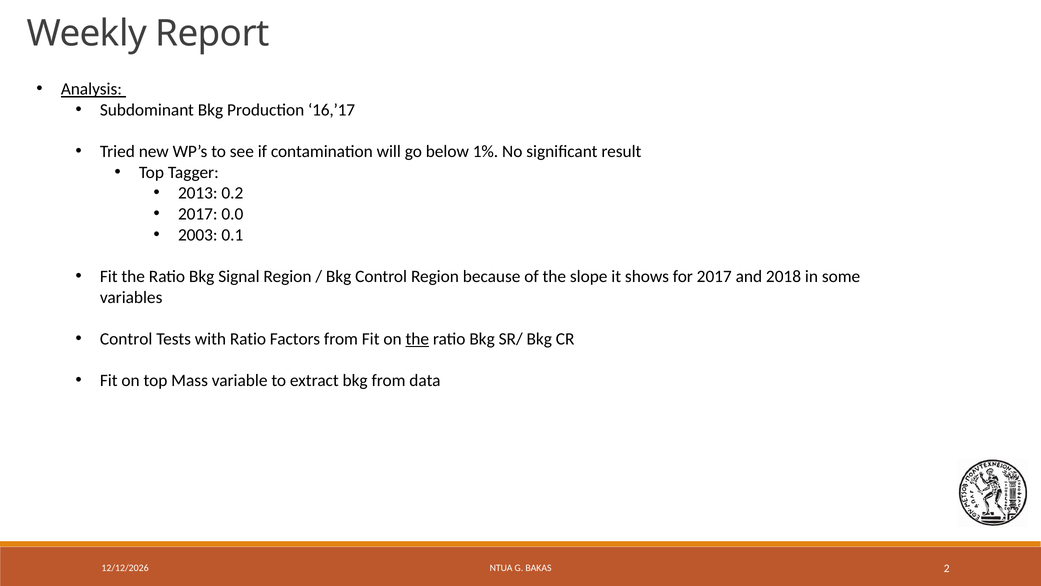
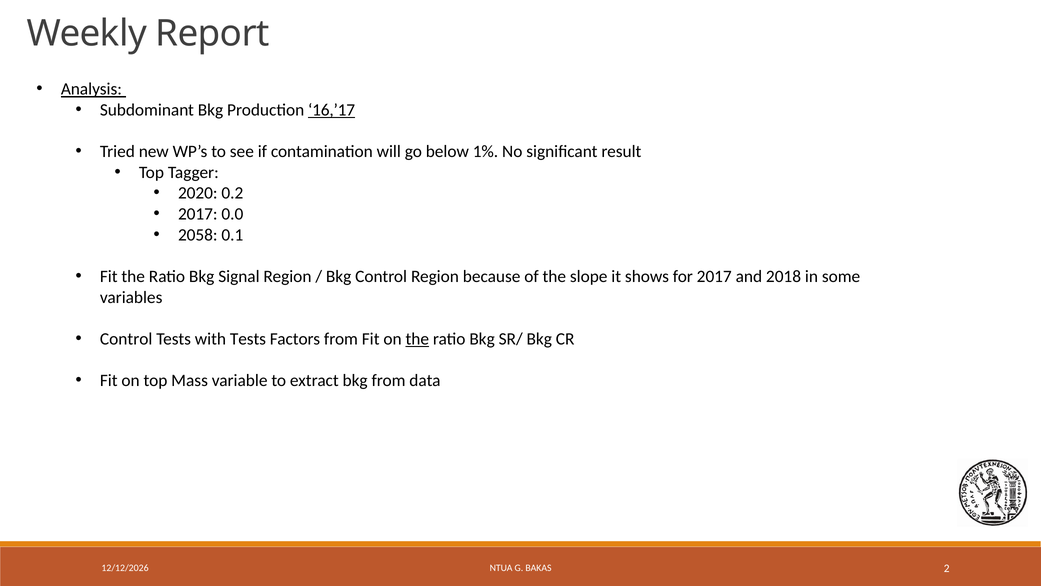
16,’17 underline: none -> present (332, 110)
2013: 2013 -> 2020 (198, 193)
2003: 2003 -> 2058 (198, 235)
with Ratio: Ratio -> Tests (248, 339)
